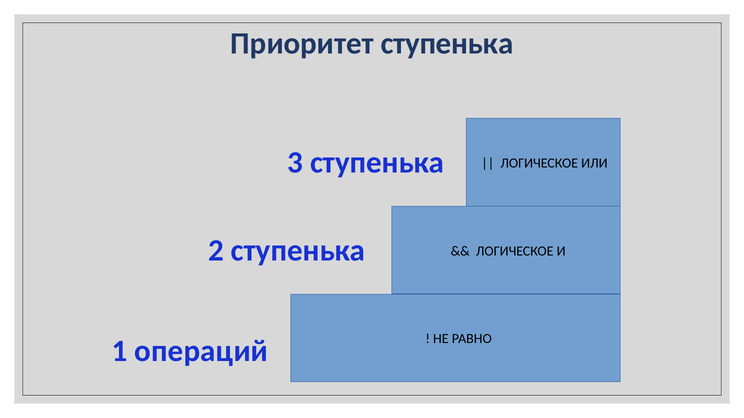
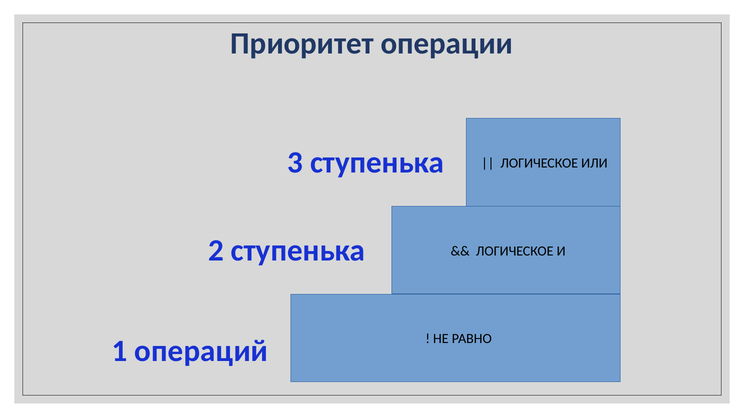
Приоритет ступенька: ступенька -> операции (447, 43)
